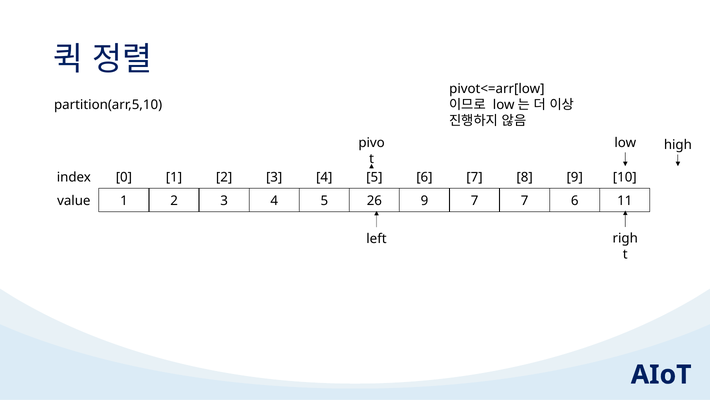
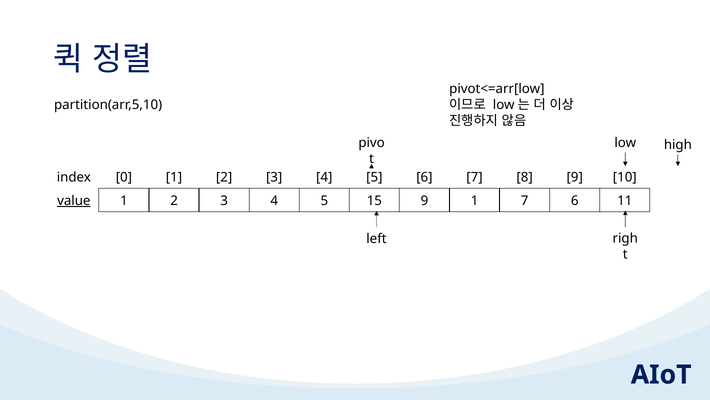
value underline: none -> present (74, 200)
26: 26 -> 15 (374, 200)
9 7: 7 -> 1 (475, 200)
